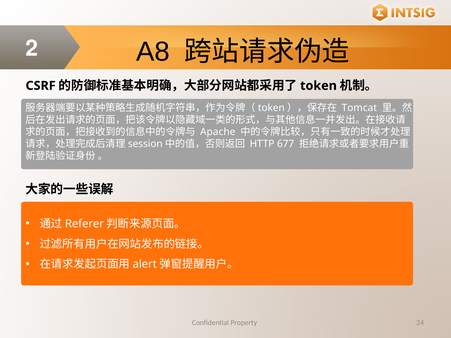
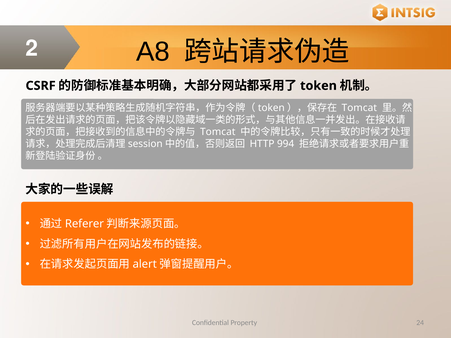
Apache: Apache -> Tomcat (218, 132)
677: 677 -> 994 (286, 144)
